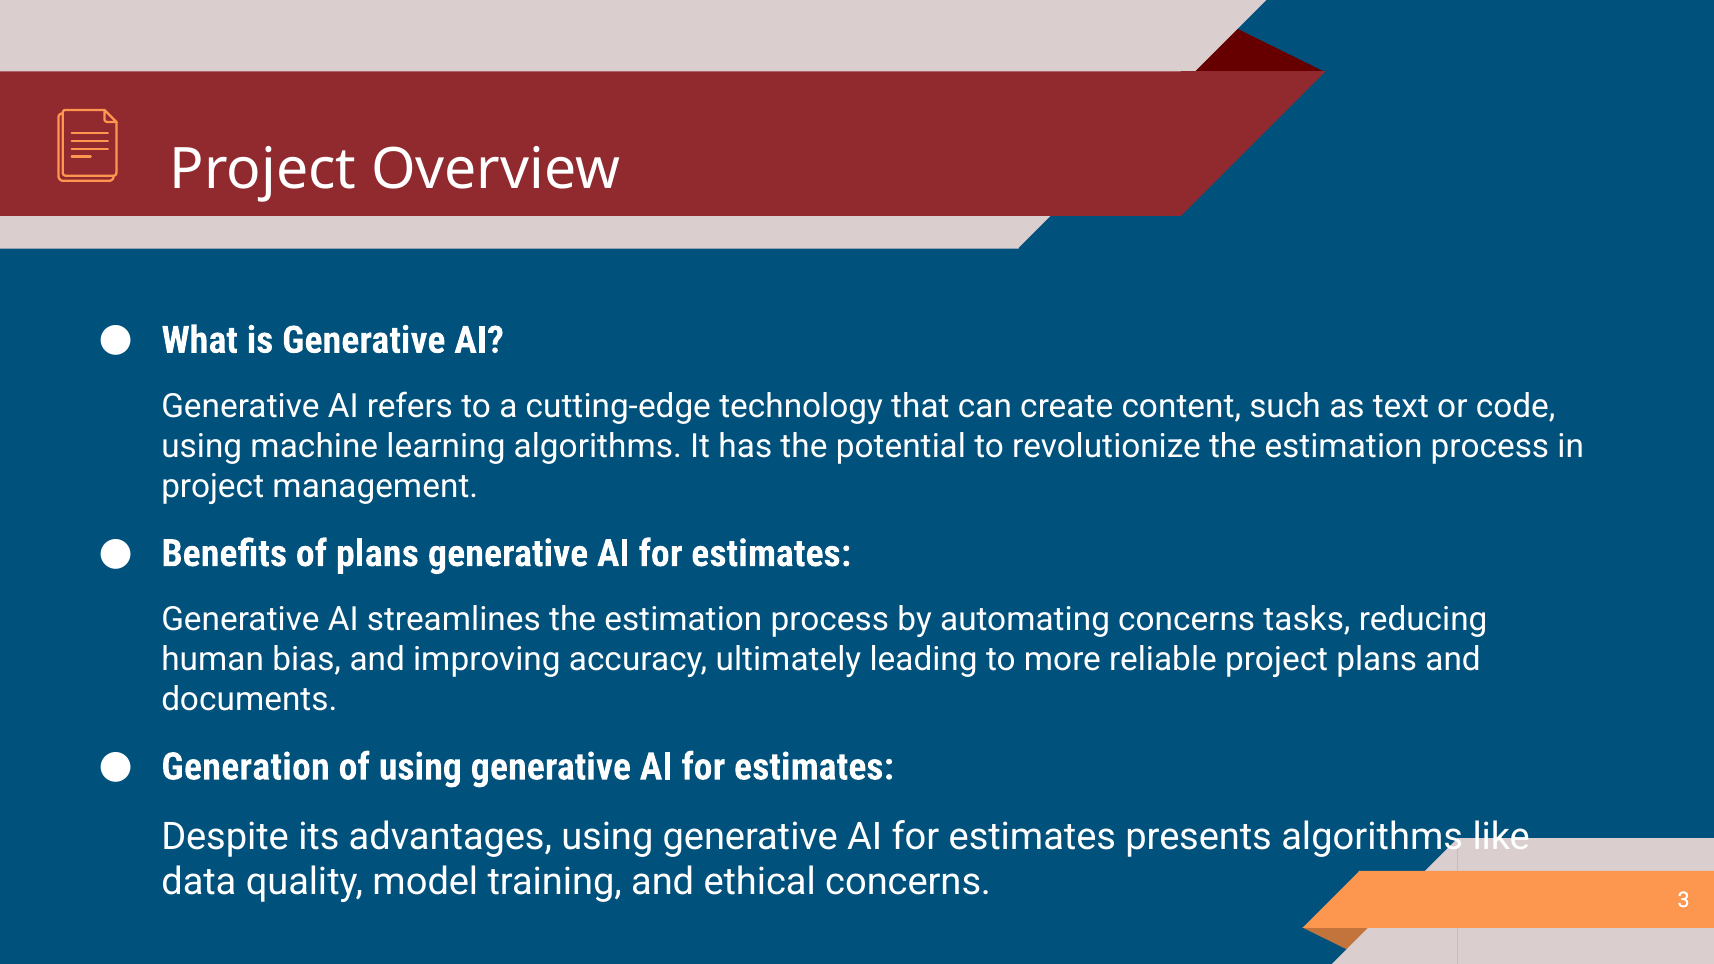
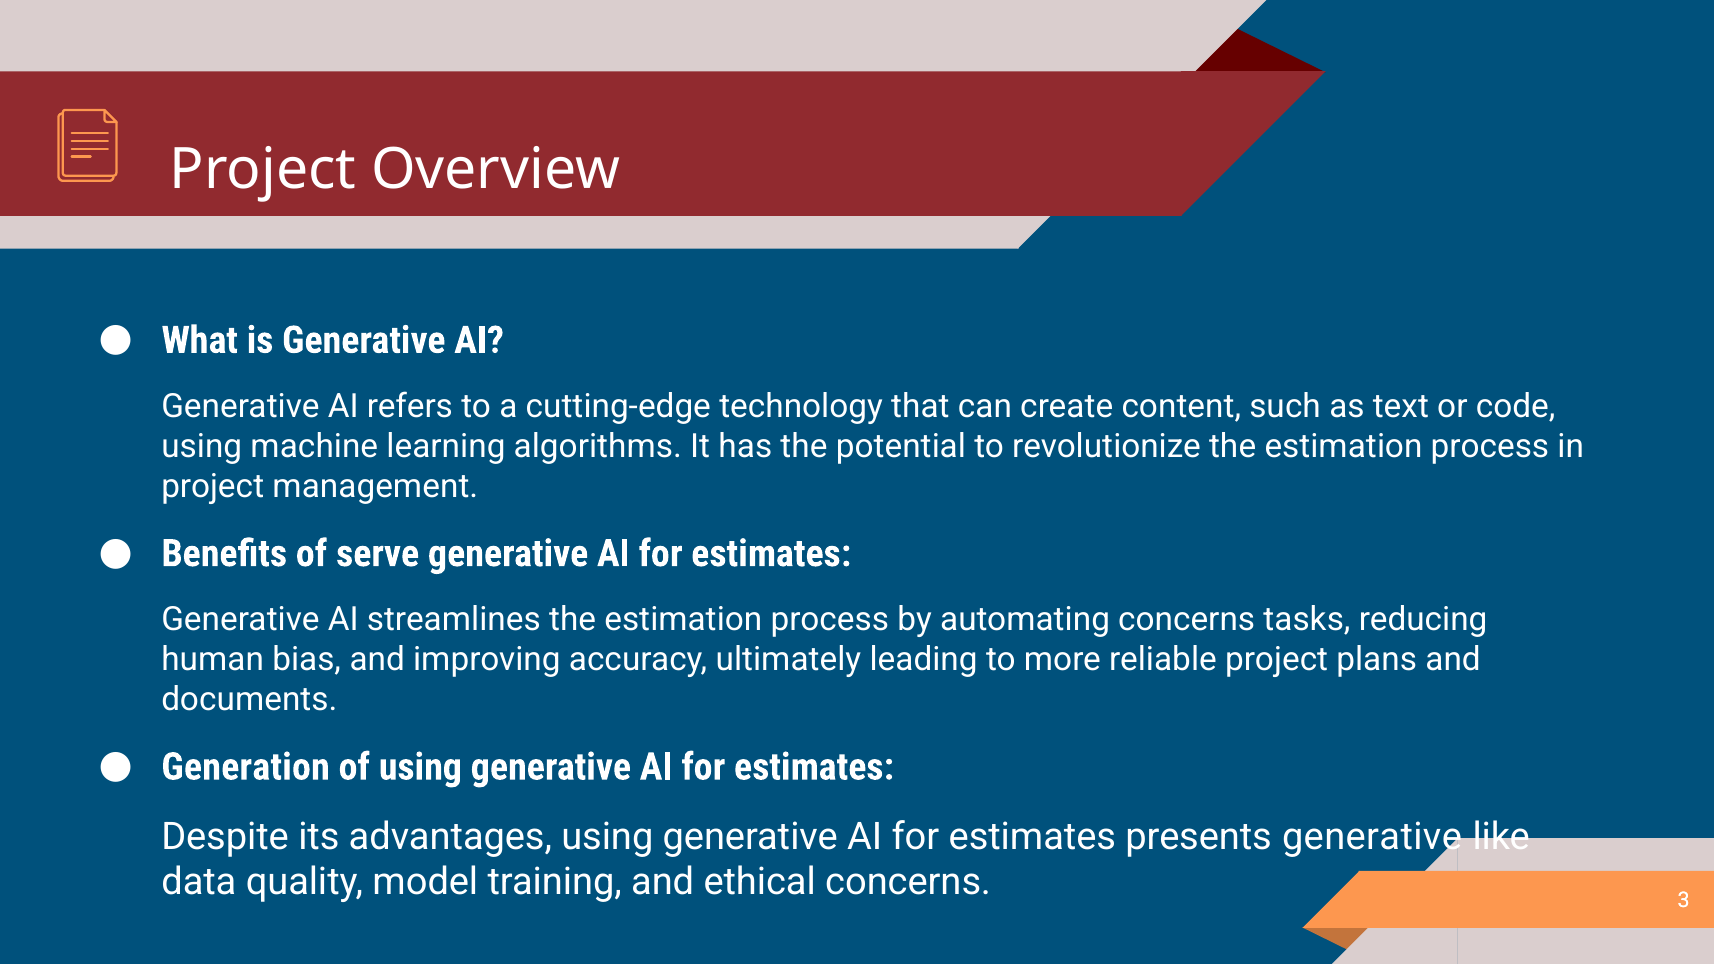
of plans: plans -> serve (378, 554)
presents algorithms: algorithms -> generative (1372, 837)
